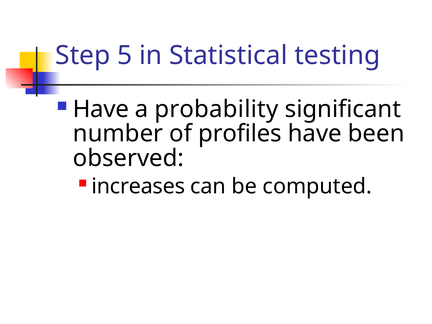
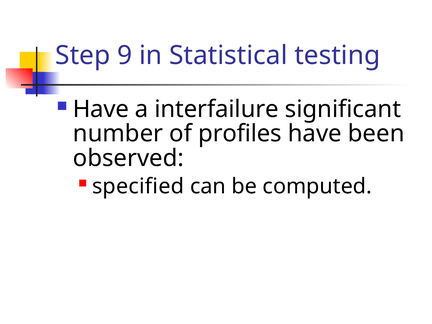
5: 5 -> 9 (125, 55)
probability: probability -> interfailure (217, 109)
increases: increases -> specified (138, 186)
